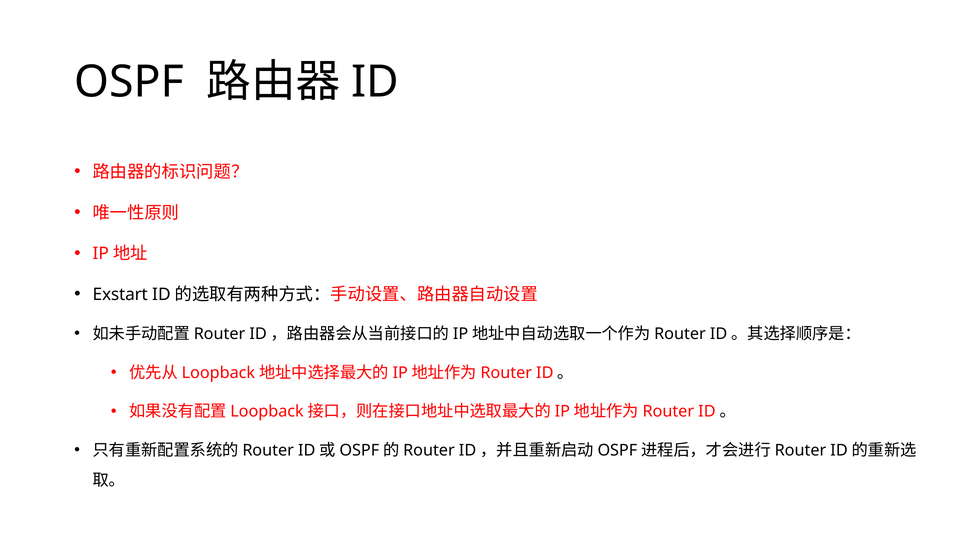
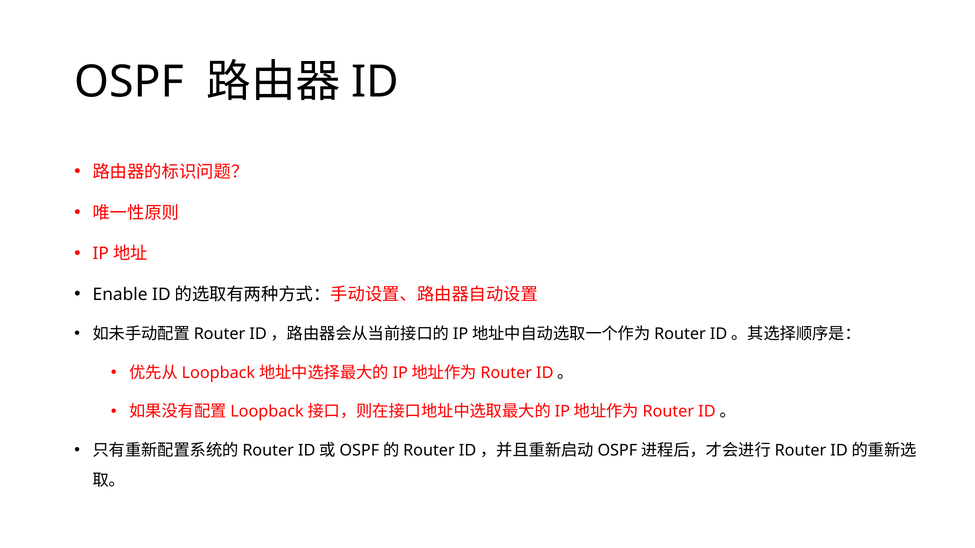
Exstart: Exstart -> Enable (120, 295)
